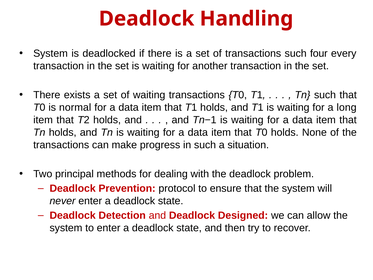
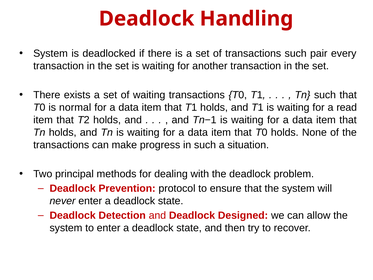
four: four -> pair (319, 53)
long: long -> read (347, 107)
